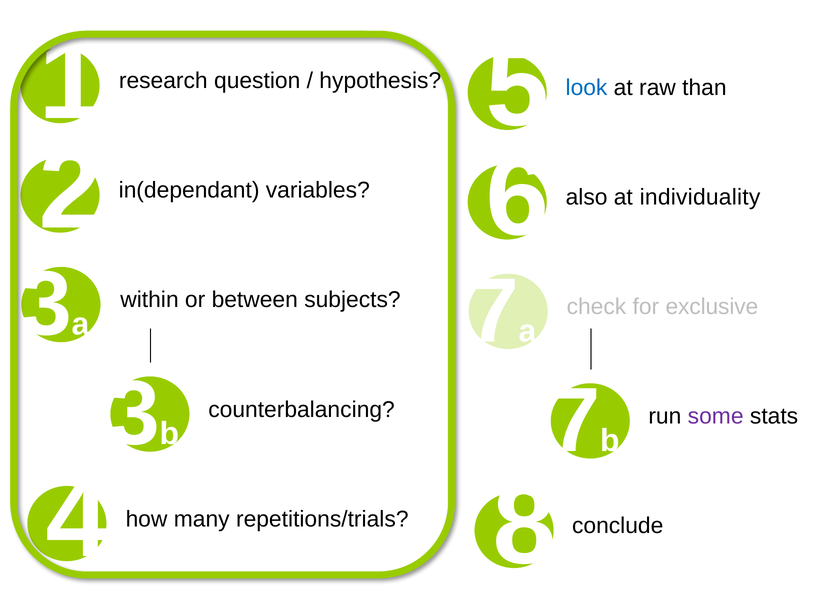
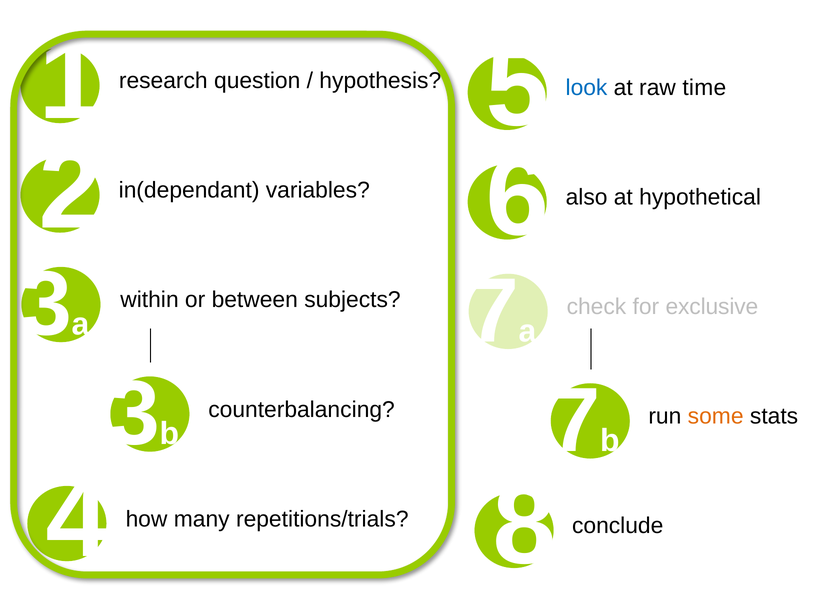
than: than -> time (704, 88)
individuality: individuality -> hypothetical (700, 197)
some colour: purple -> orange (716, 416)
